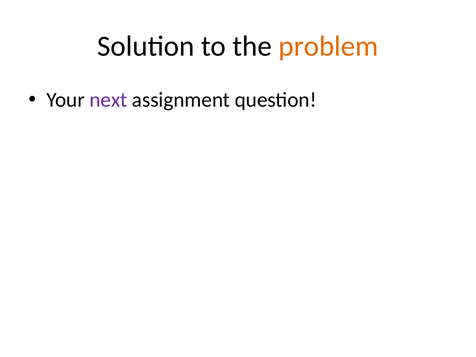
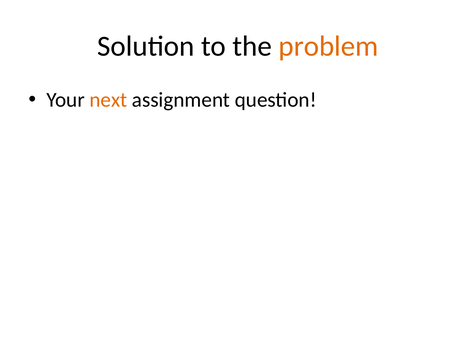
next colour: purple -> orange (108, 100)
